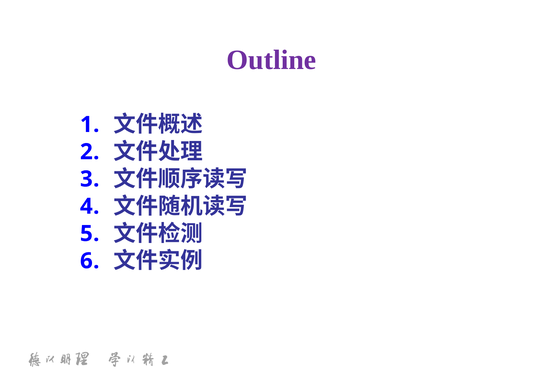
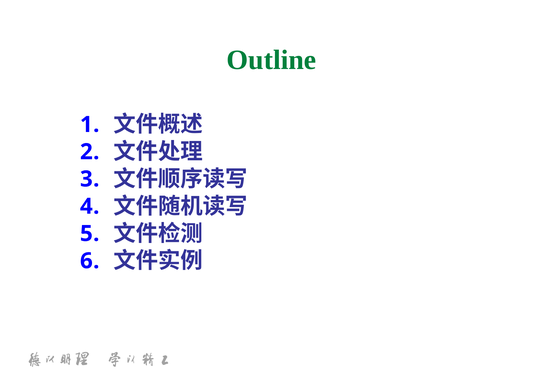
Outline colour: purple -> green (271, 60)
